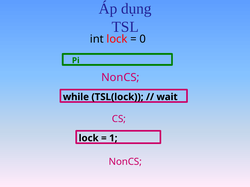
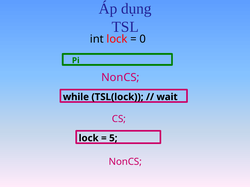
1: 1 -> 5 (113, 138)
